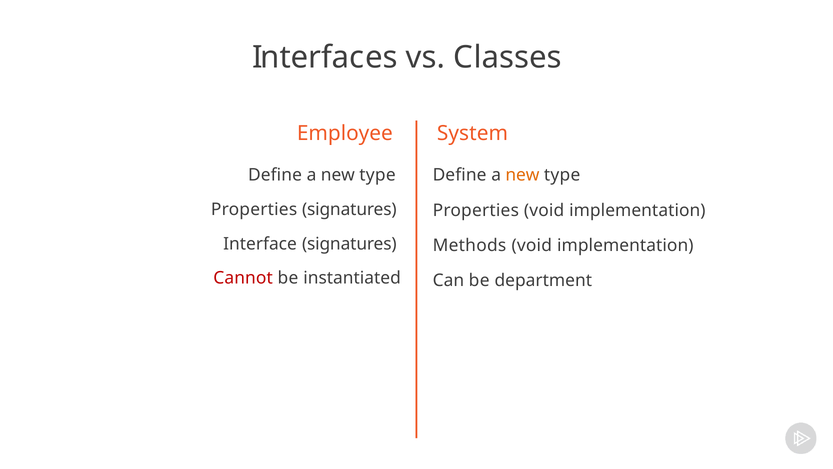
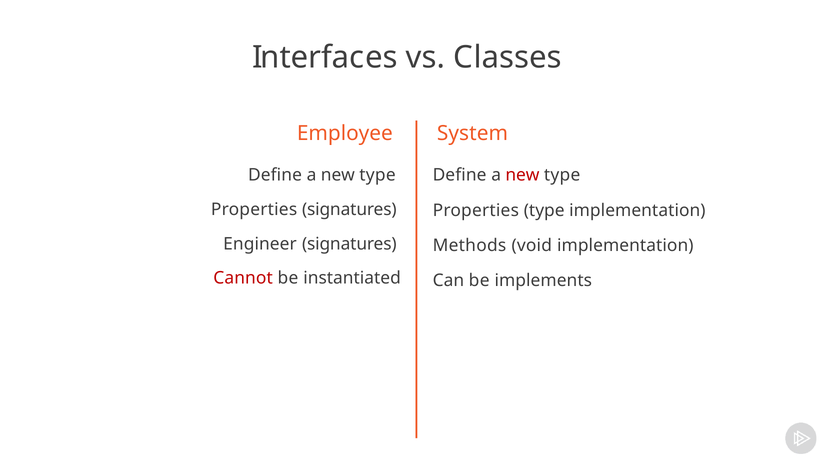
new colour: orange -> red (522, 175)
Properties void: void -> type (544, 210)
Interface: Interface -> Engineer (260, 244)
department: department -> implements (543, 280)
